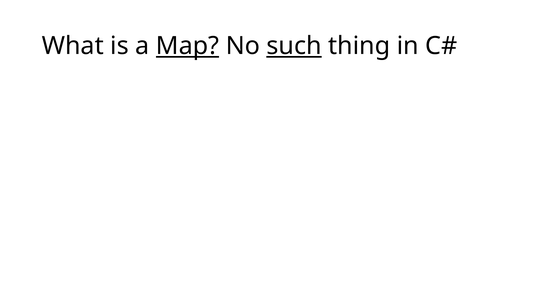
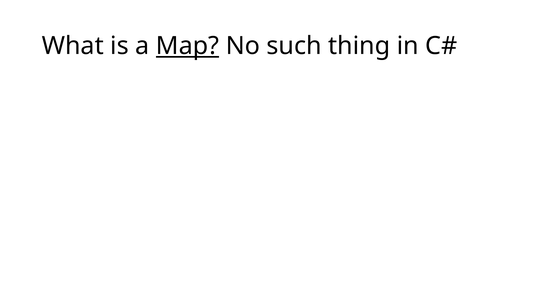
such underline: present -> none (294, 46)
